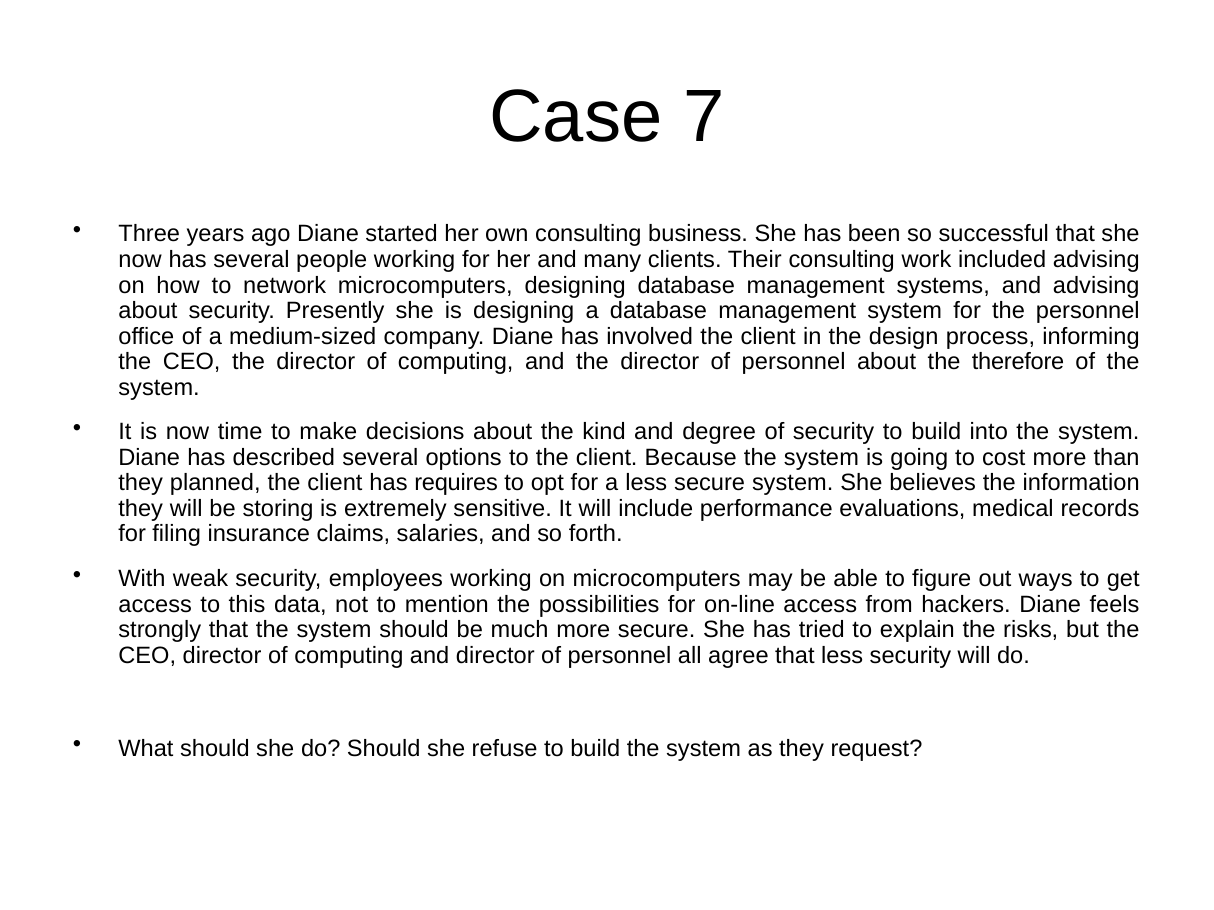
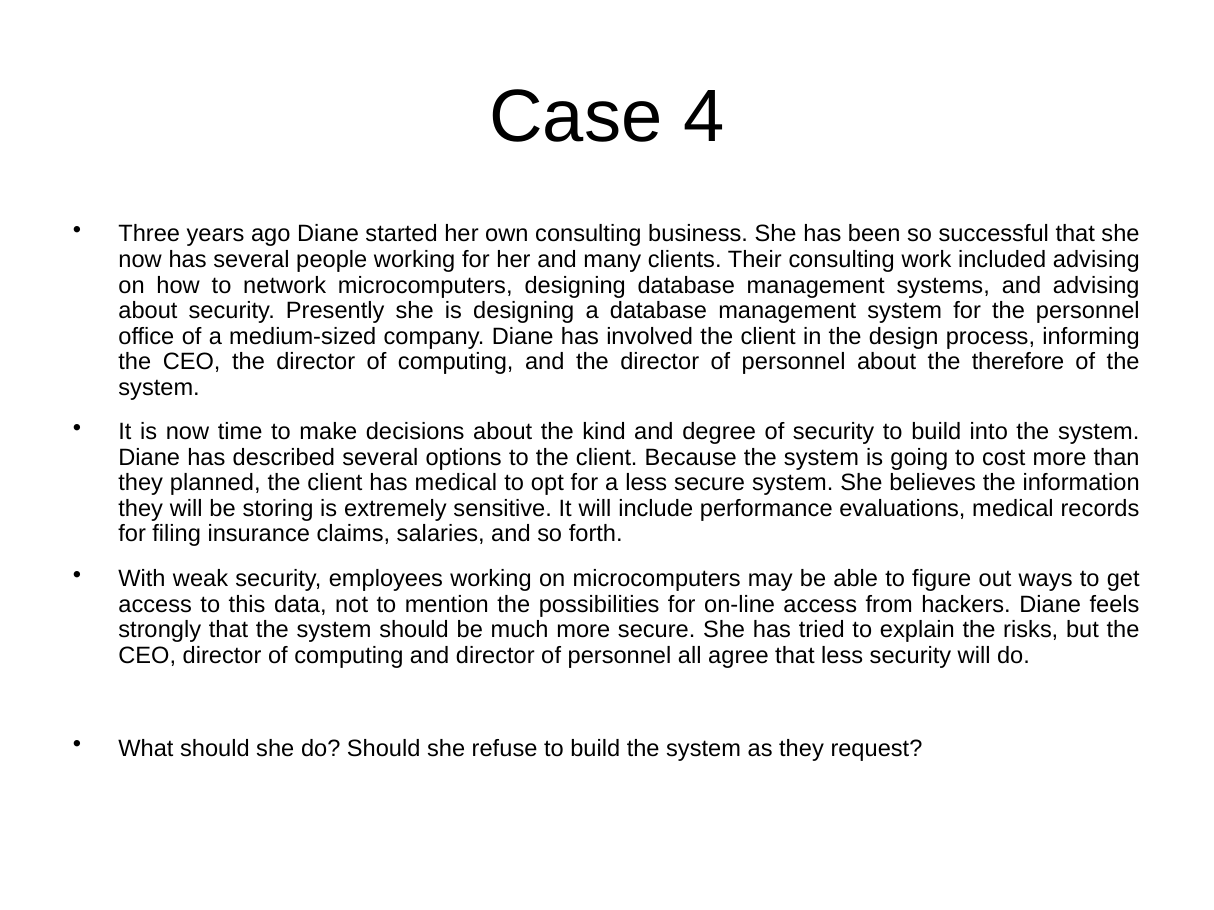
7: 7 -> 4 (704, 118)
has requires: requires -> medical (456, 483)
